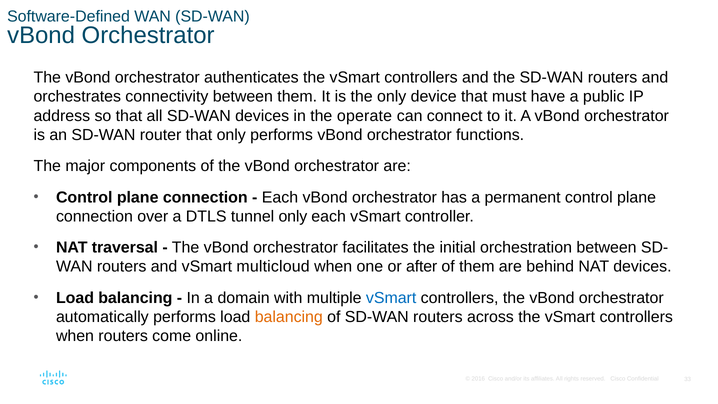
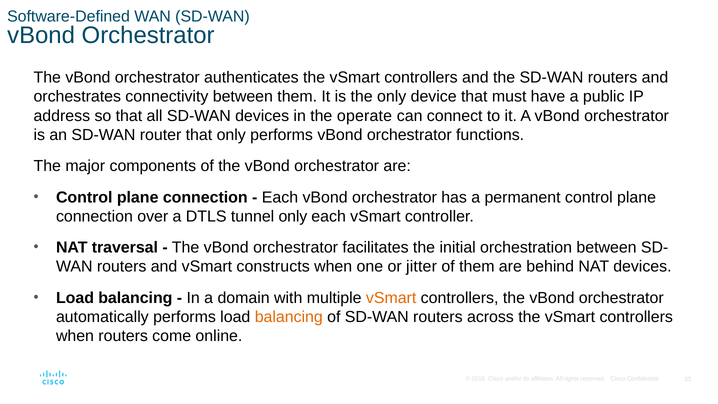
multicloud: multicloud -> constructs (273, 267)
after: after -> jitter (422, 267)
vSmart colour: blue -> orange (391, 298)
